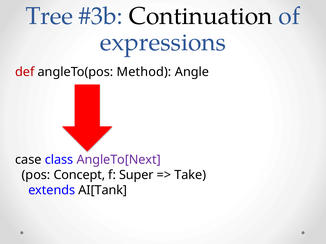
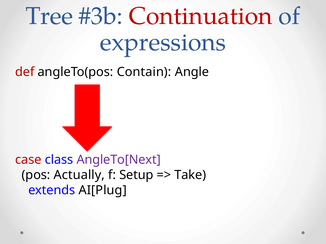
Continuation colour: black -> red (201, 16)
Method: Method -> Contain (144, 72)
case colour: black -> red (28, 160)
Concept: Concept -> Actually (79, 175)
Super: Super -> Setup (136, 175)
AI[Tank: AI[Tank -> AI[Plug (103, 191)
